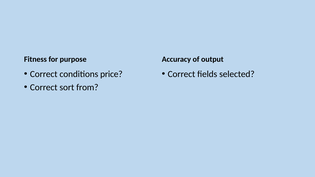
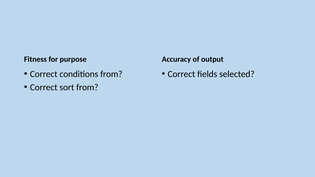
conditions price: price -> from (111, 74)
